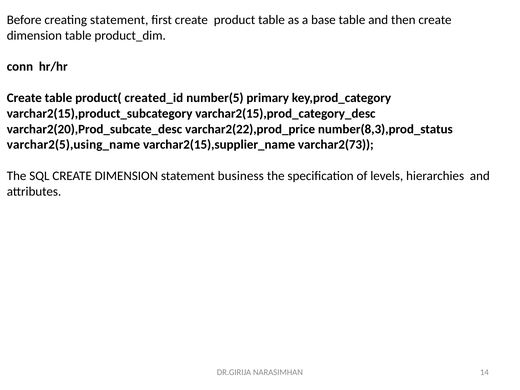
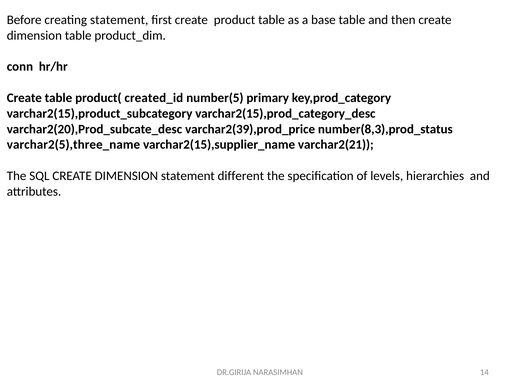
varchar2(22),prod_price: varchar2(22),prod_price -> varchar2(39),prod_price (250, 129)
varchar2(5),using_name: varchar2(5),using_name -> varchar2(5),three_name (73, 145)
varchar2(73: varchar2(73 -> varchar2(21 (336, 145)
business: business -> different (241, 176)
